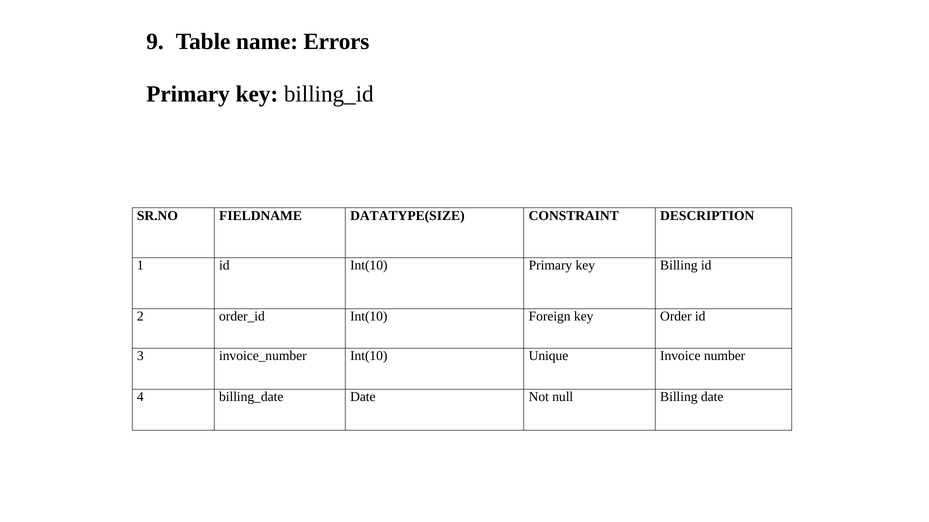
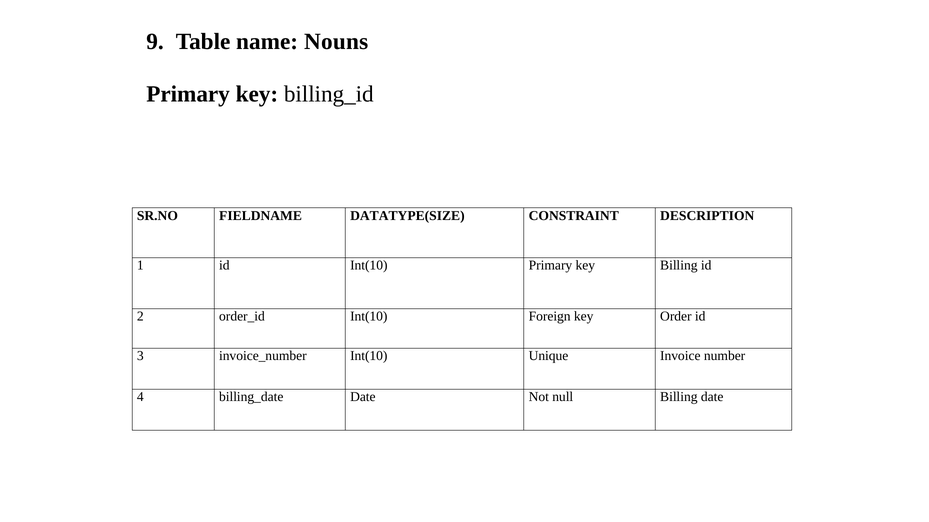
Errors: Errors -> Nouns (336, 42)
